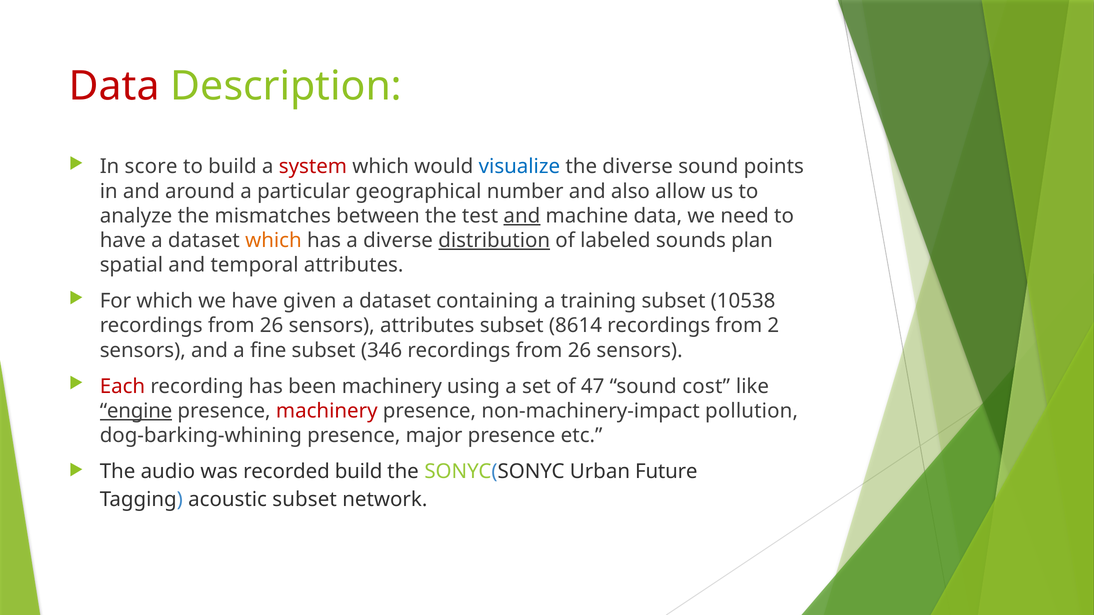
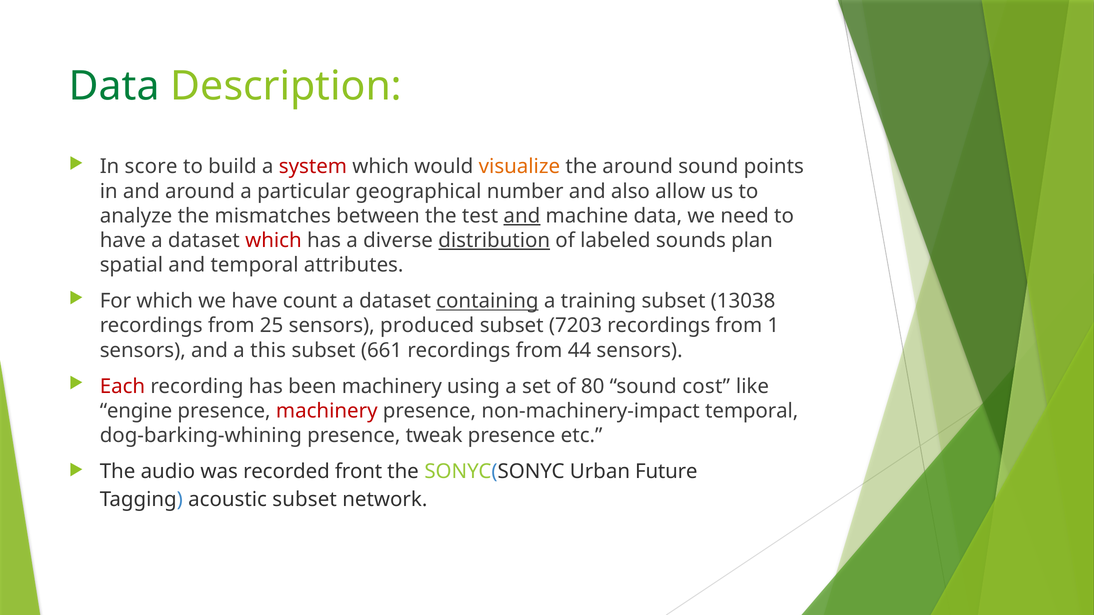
Data colour: red -> green (114, 86)
visualize colour: blue -> orange (519, 167)
the diverse: diverse -> around (638, 167)
which colour: orange -> red (273, 241)
given: given -> count (310, 301)
containing underline: none -> present (487, 301)
10538: 10538 -> 13038 (743, 301)
26: 26 -> 25 (272, 326)
sensors attributes: attributes -> produced (427, 326)
8614: 8614 -> 7203 (575, 326)
2: 2 -> 1 (773, 326)
fine: fine -> this (268, 351)
346: 346 -> 661 (382, 351)
26: 26 -> 44 (579, 351)
47: 47 -> 80 (593, 387)
engine underline: present -> none (136, 411)
non-machinery-impact pollution: pollution -> temporal (752, 411)
major: major -> tweak (434, 436)
recorded build: build -> front (359, 472)
